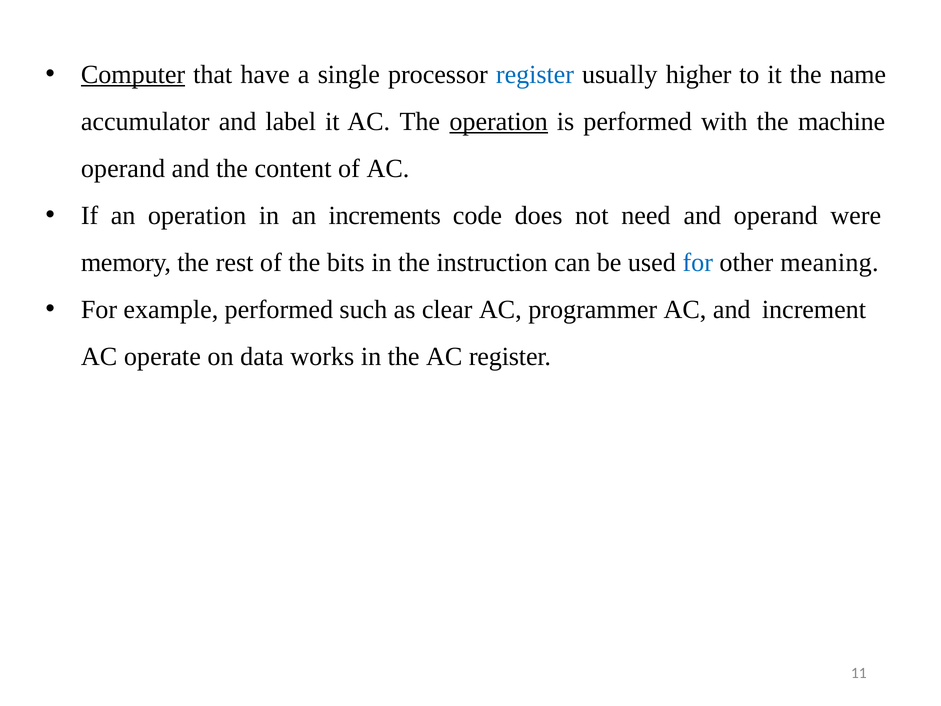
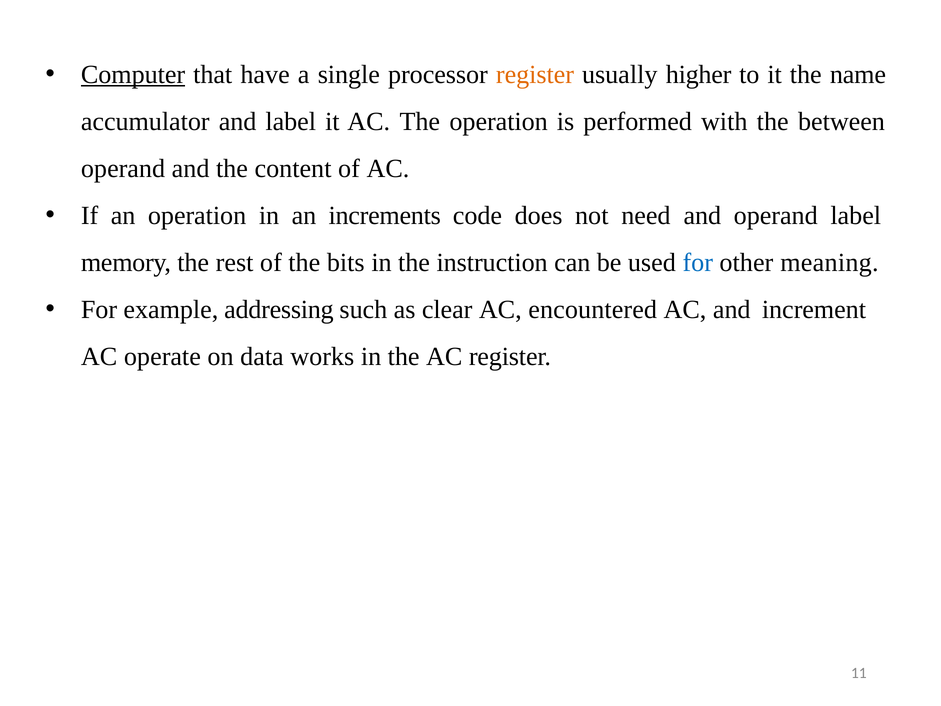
register colour: blue -> orange (535, 74)
operation underline: present -> none (499, 121)
machine: machine -> between (841, 121)
operand were: were -> label (856, 216)
example performed: performed -> addressing (279, 310)
programmer: programmer -> encountered (593, 310)
